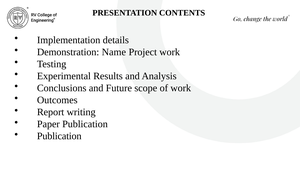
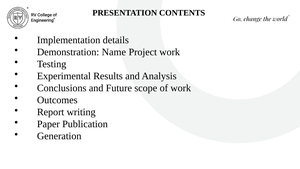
Publication: Publication -> Generation (59, 136)
